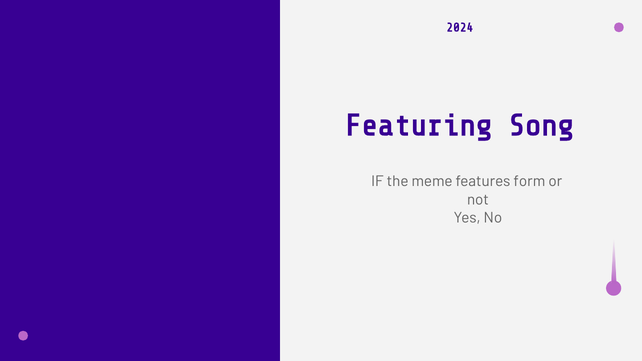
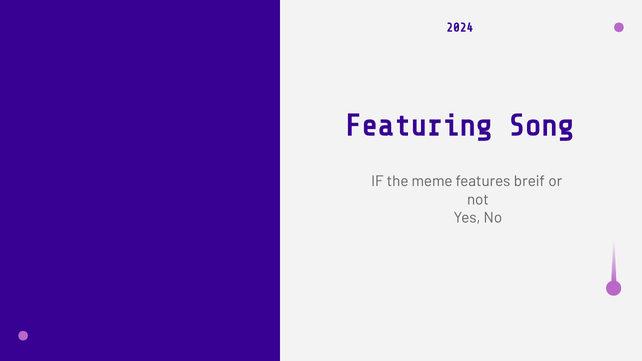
form: form -> breif (529, 181)
